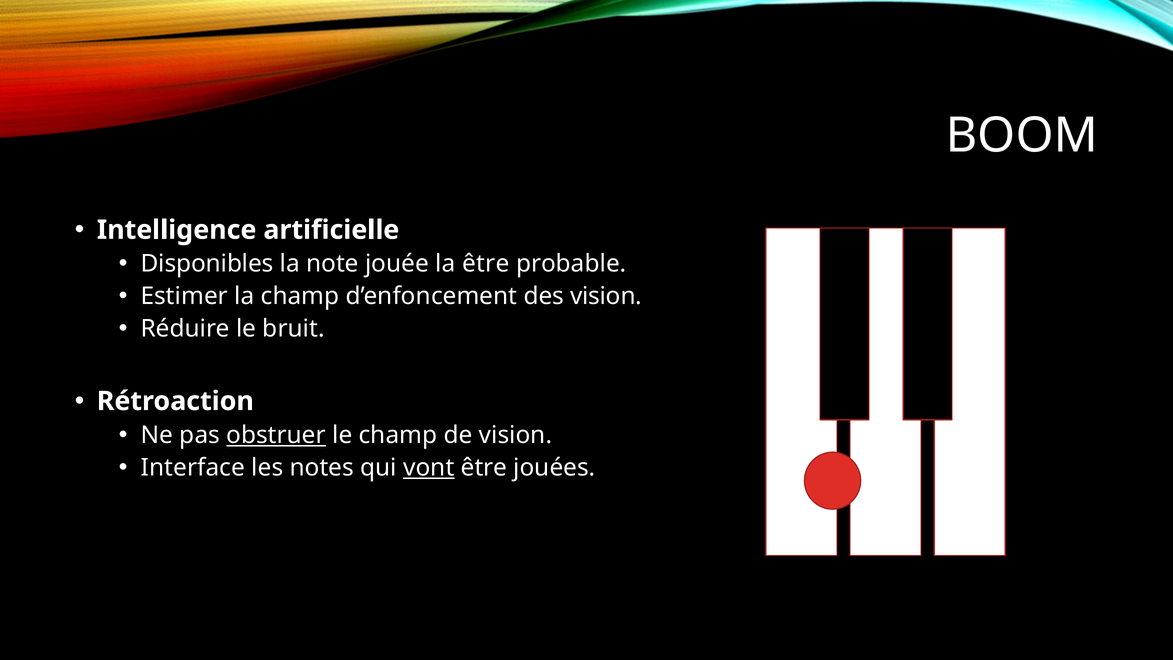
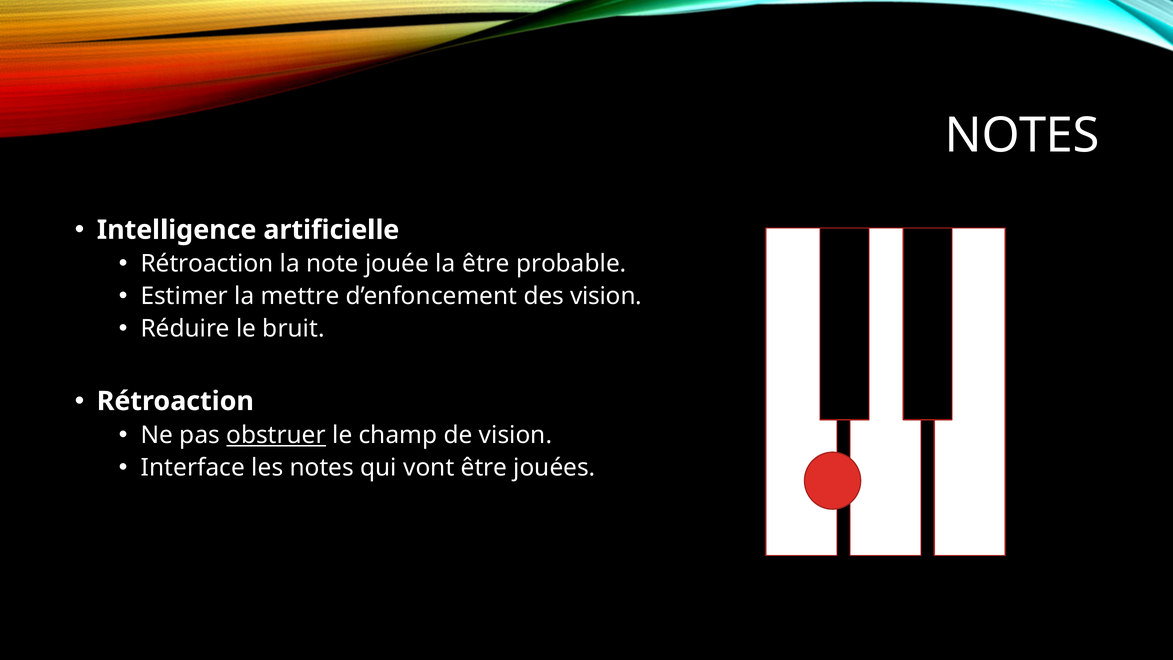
BOOM: BOOM -> NOTES (1022, 135)
Disponibles: Disponibles -> Rétroaction (207, 264)
la champ: champ -> mettre (300, 296)
vont underline: present -> none (429, 467)
